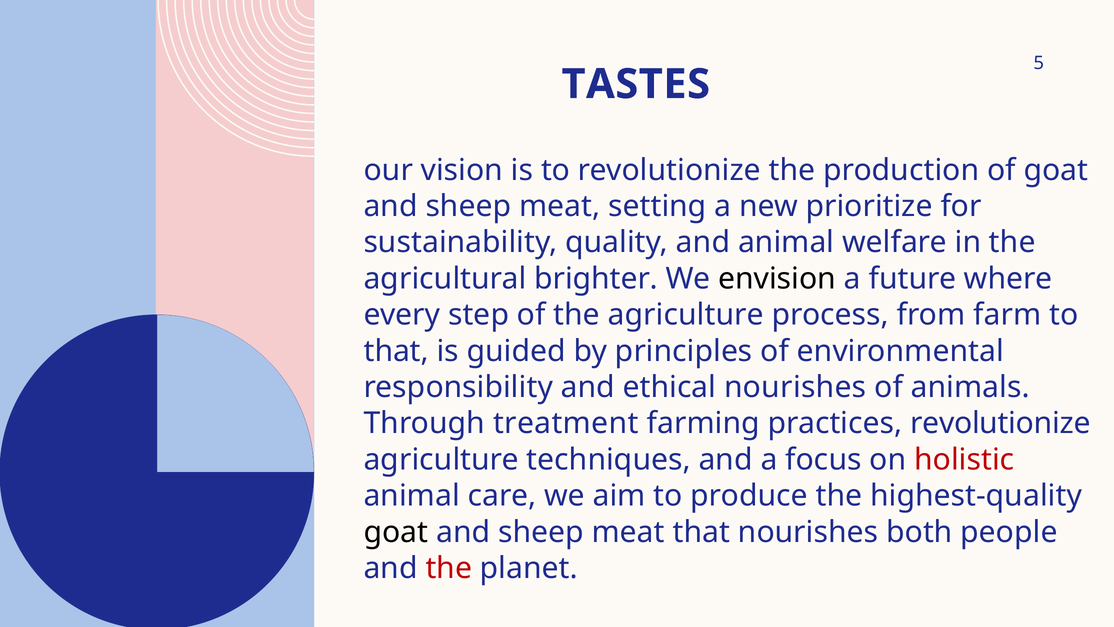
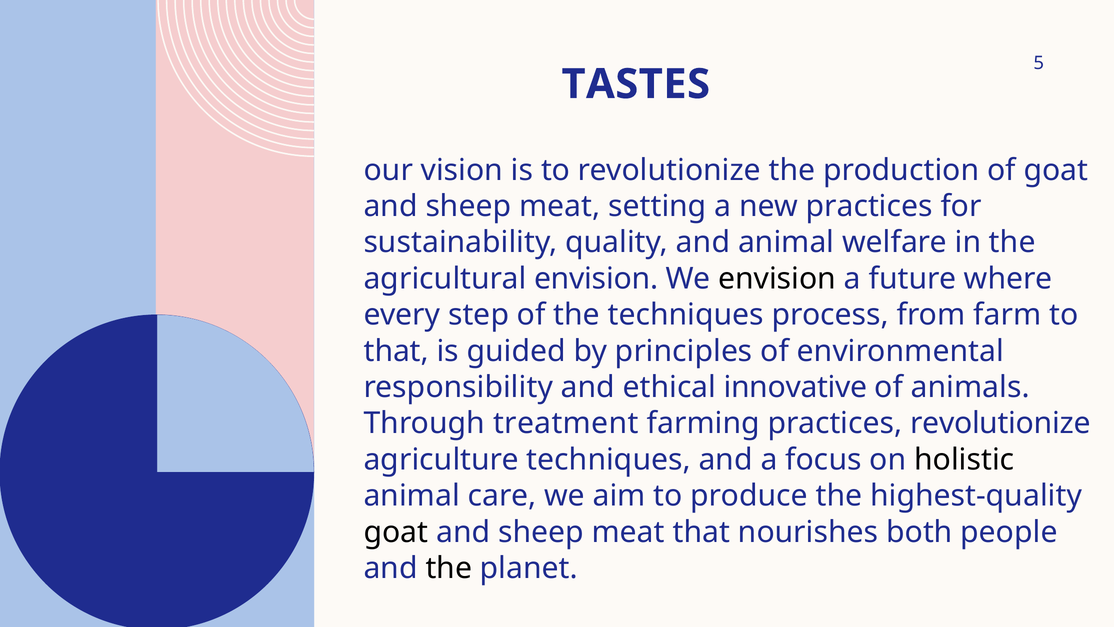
new prioritize: prioritize -> practices (869, 206)
agricultural brighter: brighter -> envision (596, 279)
the agriculture: agriculture -> techniques (686, 315)
ethical nourishes: nourishes -> innovative (795, 387)
holistic colour: red -> black (964, 459)
the colour: red -> black (449, 568)
